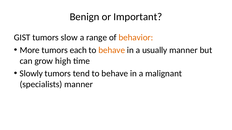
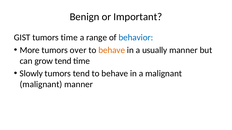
tumors slow: slow -> time (69, 38)
behavior colour: orange -> blue (136, 38)
each: each -> over (78, 50)
grow high: high -> tend (63, 61)
specialists: specialists -> malignant (41, 85)
